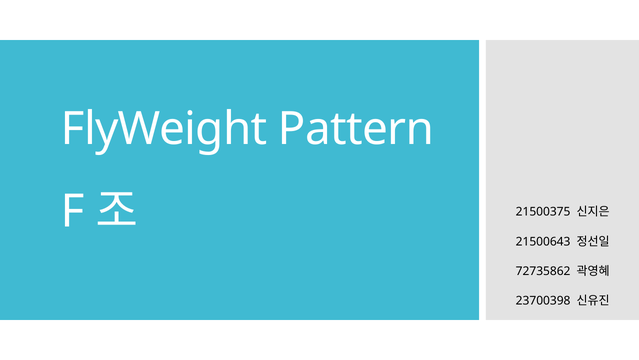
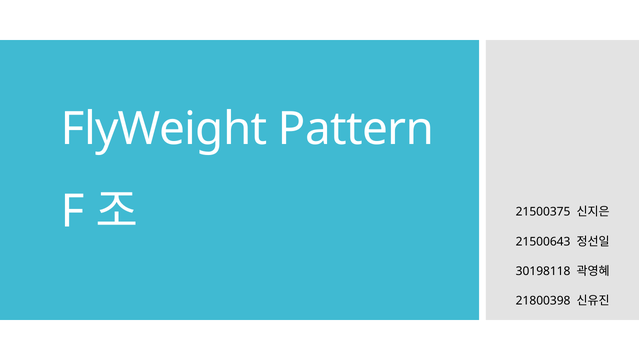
72735862: 72735862 -> 30198118 (543, 271)
23700398: 23700398 -> 21800398 (543, 300)
